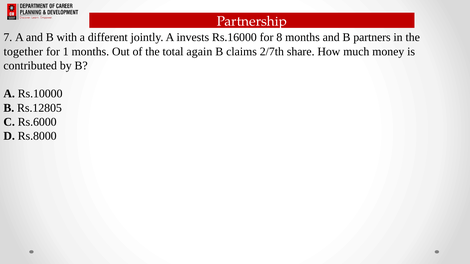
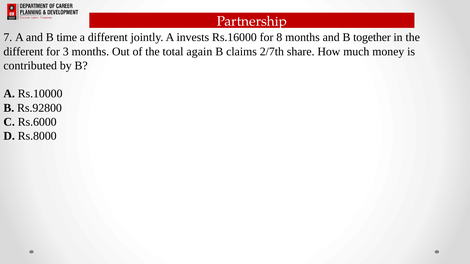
with: with -> time (67, 37)
partners: partners -> together (372, 37)
together: together -> different (23, 52)
1: 1 -> 3 (66, 52)
Rs.12805: Rs.12805 -> Rs.92800 (40, 108)
